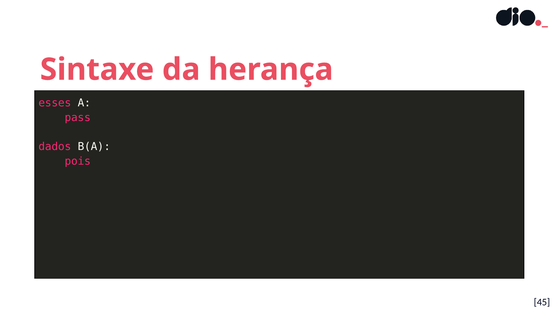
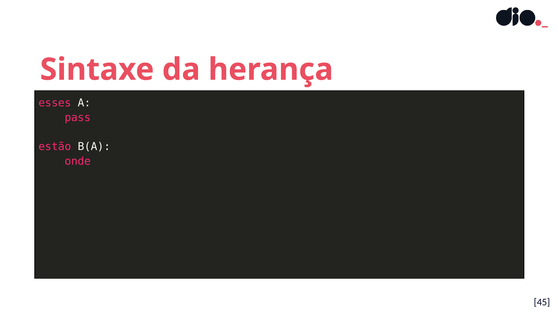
dados: dados -> estão (55, 147)
pois: pois -> onde (78, 161)
